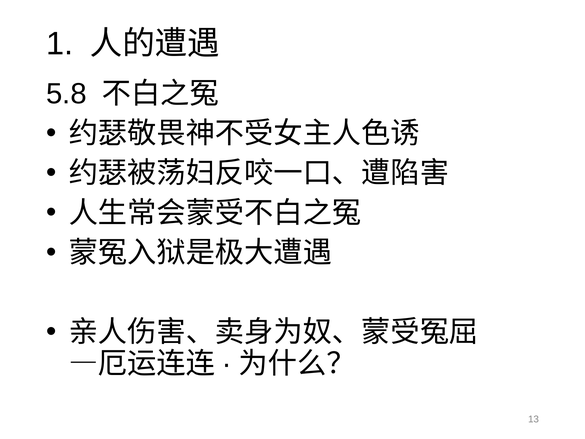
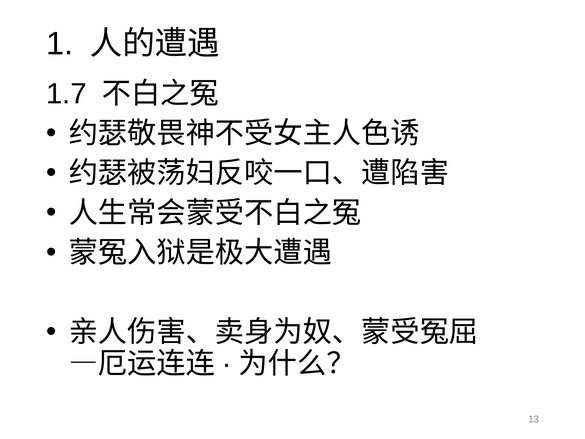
5.8: 5.8 -> 1.7 (66, 94)
